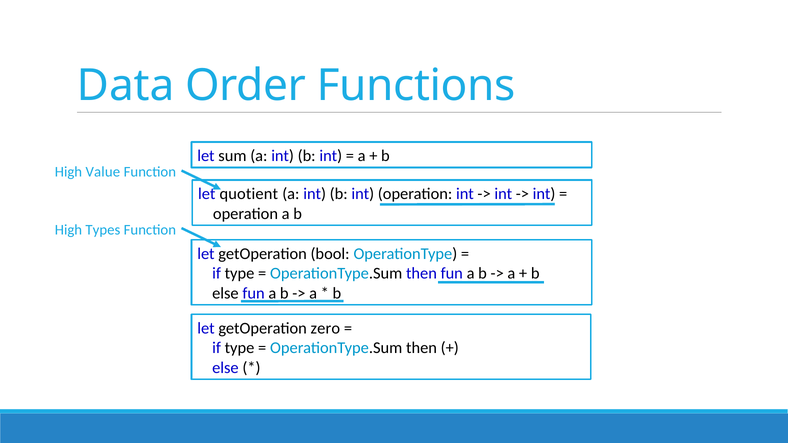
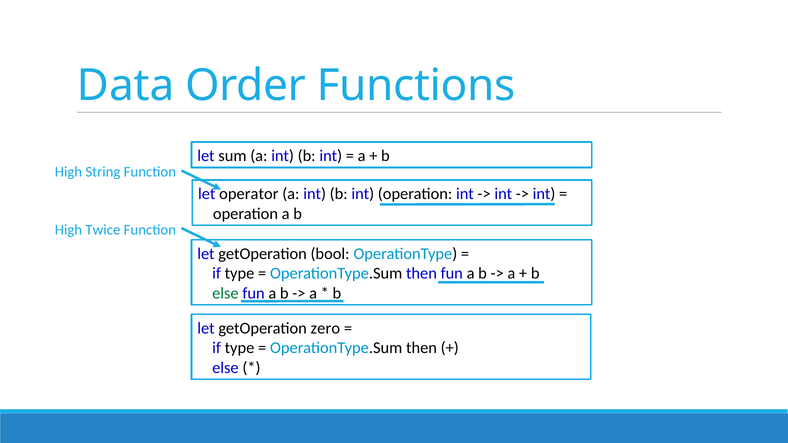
Value: Value -> String (103, 172)
quotient: quotient -> operator (249, 194)
Types: Types -> Twice (103, 230)
else colour: black -> green (225, 293)
